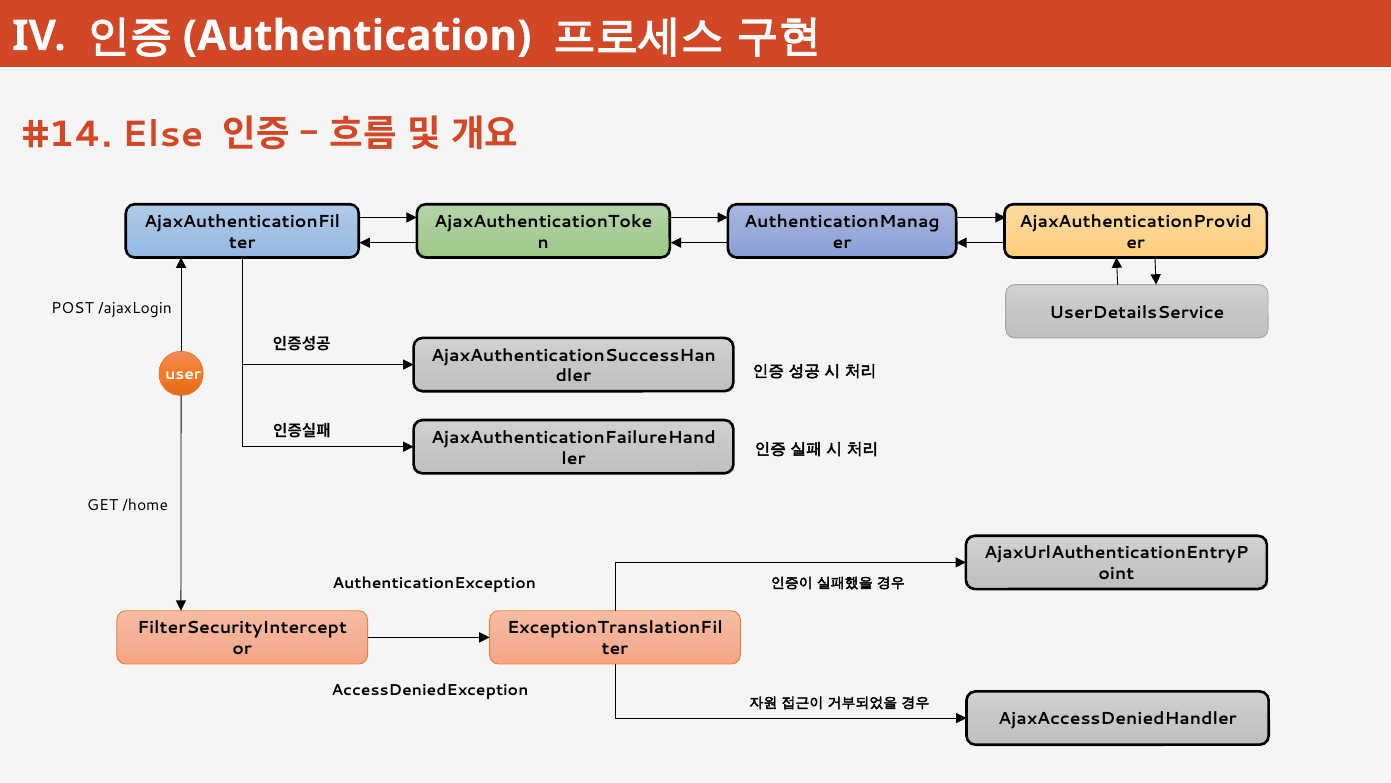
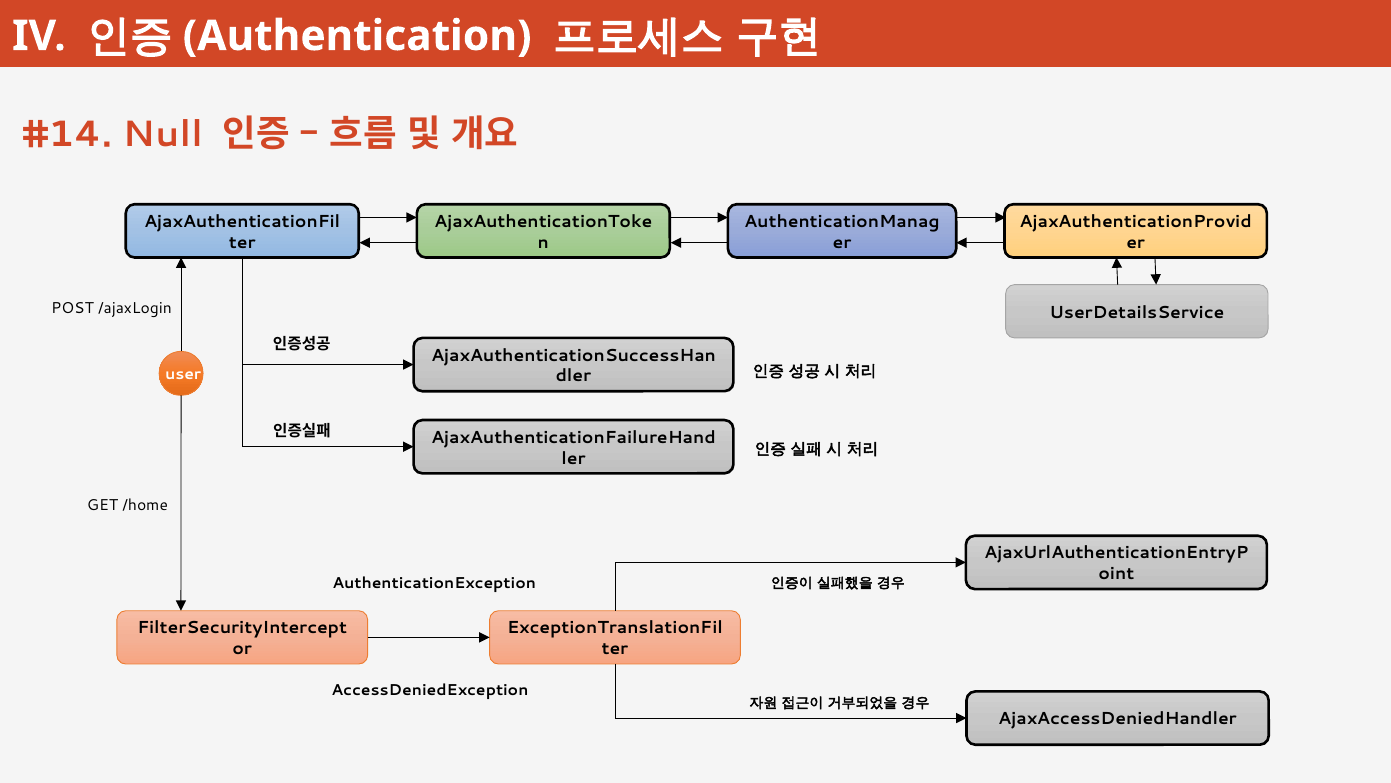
Else: Else -> Null (163, 135)
